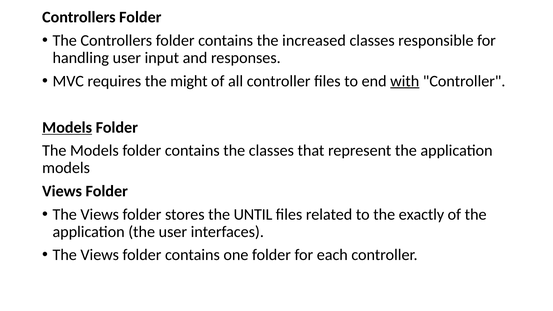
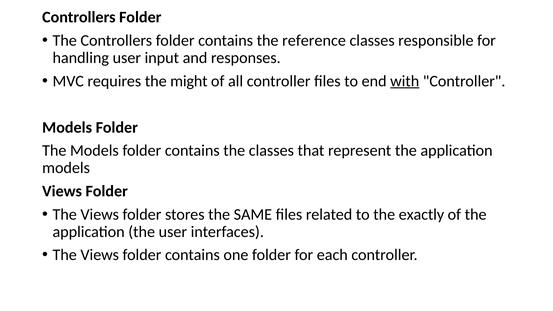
increased: increased -> reference (314, 40)
Models underline: present -> none (67, 127)
UNTIL: UNTIL -> SAME (253, 214)
